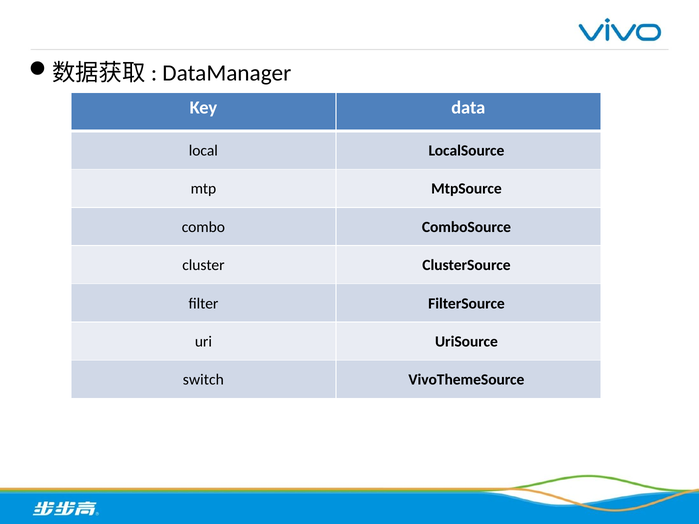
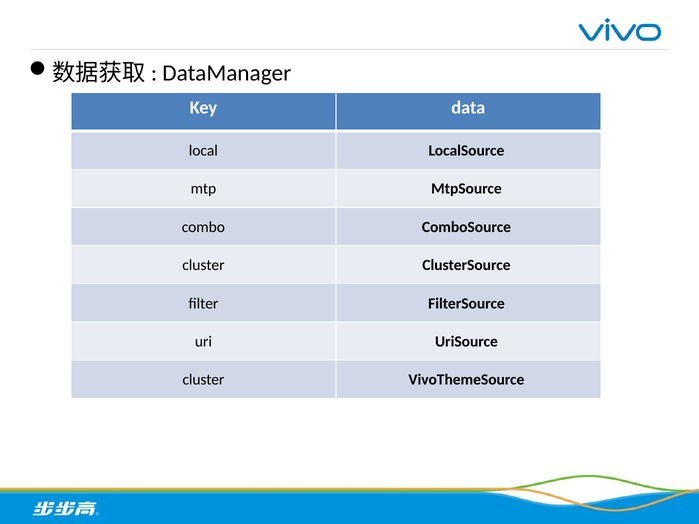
switch: switch -> cluster (203, 380)
